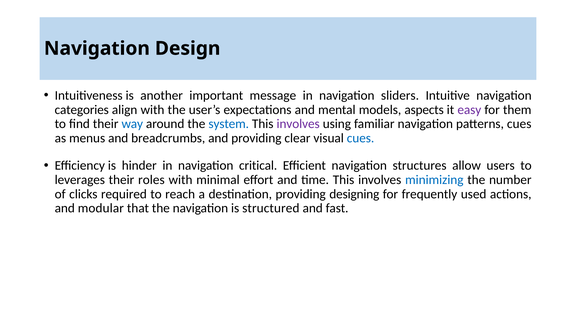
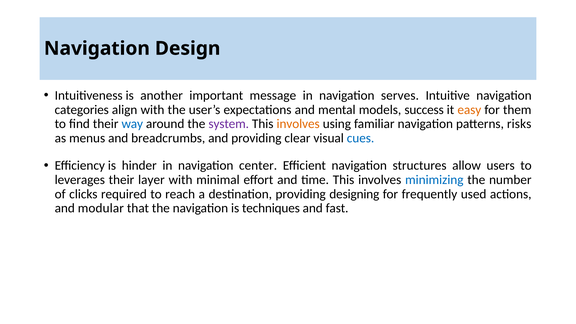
sliders: sliders -> serves (400, 95)
aspects: aspects -> success (424, 110)
easy colour: purple -> orange (469, 110)
system colour: blue -> purple (229, 124)
involves colour: purple -> orange (298, 124)
patterns cues: cues -> risks (519, 124)
critical: critical -> center (258, 166)
roles: roles -> layer (151, 180)
structured: structured -> techniques (271, 208)
